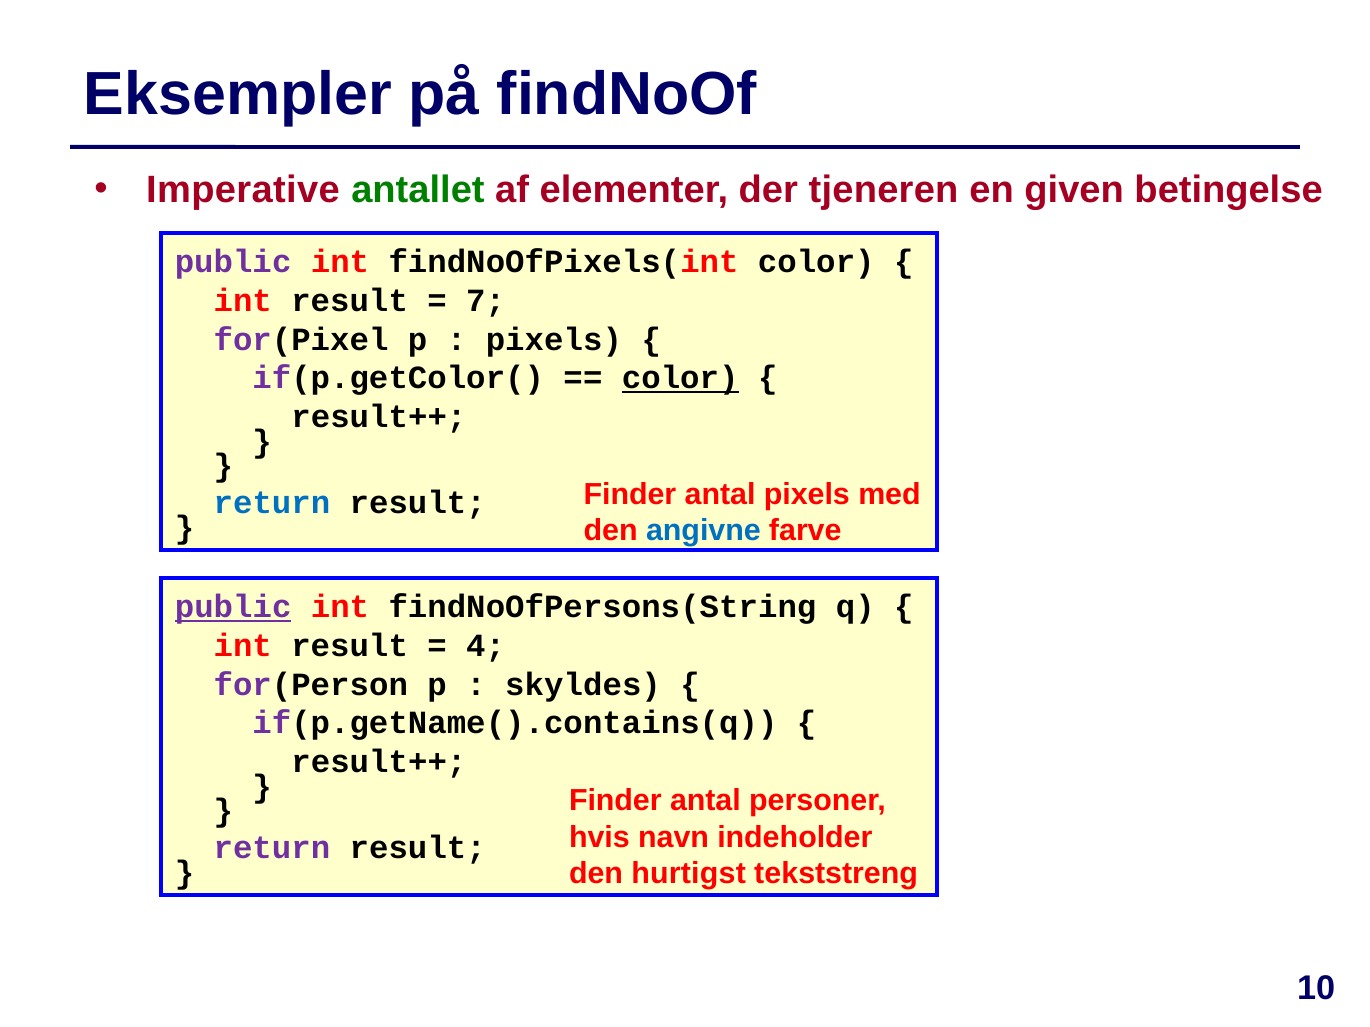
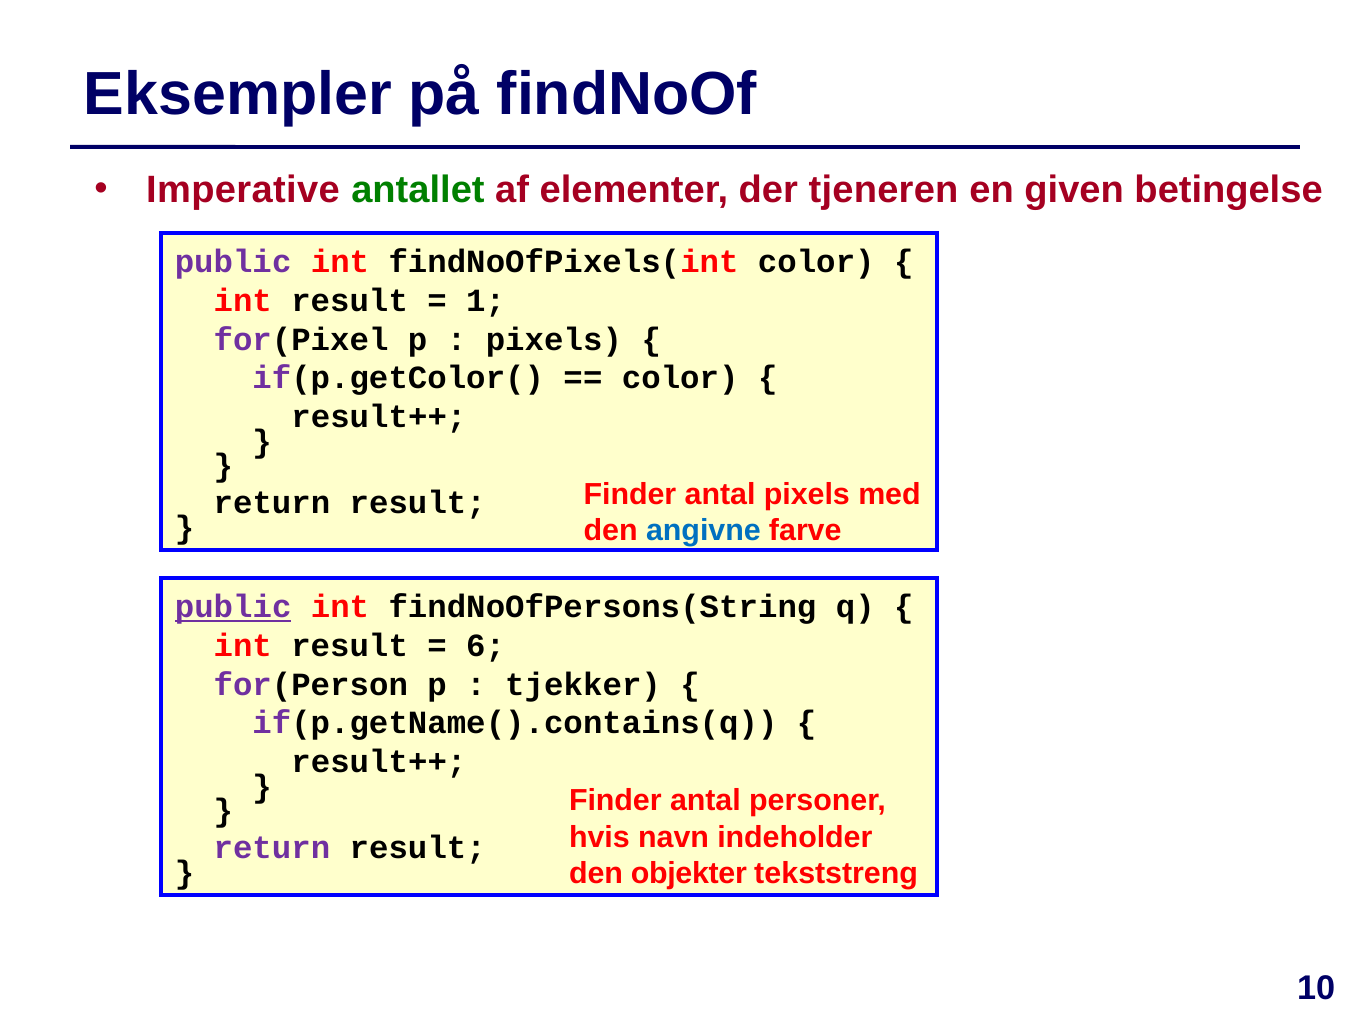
7: 7 -> 1 (486, 301)
color underline: present -> none (680, 378)
return colour: blue -> black (272, 503)
4: 4 -> 6 (486, 646)
skyldes: skyldes -> tjekker (583, 685)
hurtigst: hurtigst -> objekter (689, 874)
